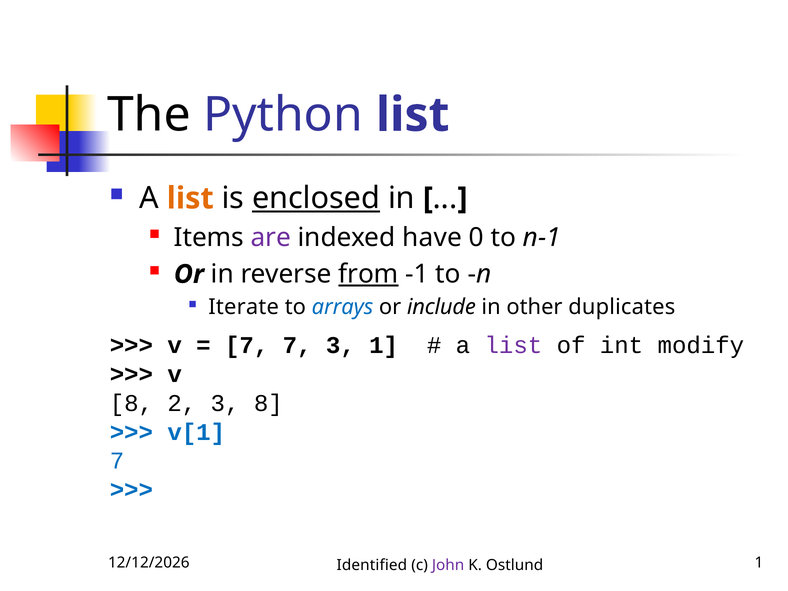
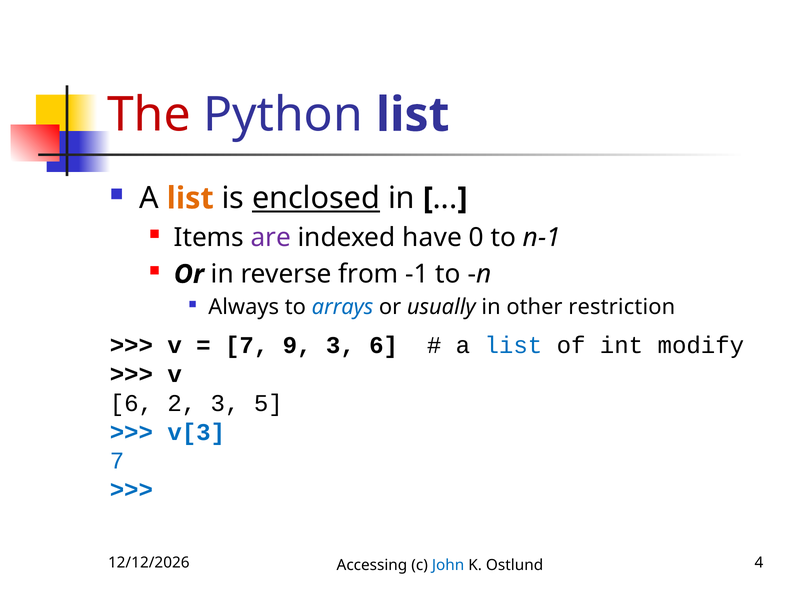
The colour: black -> red (149, 115)
from underline: present -> none (368, 274)
Iterate: Iterate -> Always (244, 307)
include: include -> usually (441, 307)
duplicates: duplicates -> restriction (622, 307)
7 7: 7 -> 9 (297, 345)
3 1: 1 -> 6 (384, 345)
list colour: purple -> blue (513, 345)
8: 8 -> 6 (131, 403)
3 8: 8 -> 5 (268, 403)
v[1: v[1 -> v[3 (196, 432)
Identified: Identified -> Accessing (372, 565)
John colour: purple -> blue (448, 565)
Ostlund 1: 1 -> 4 (759, 563)
